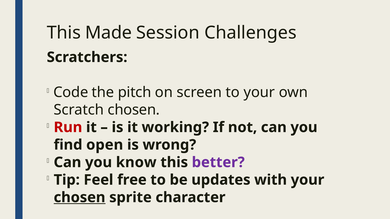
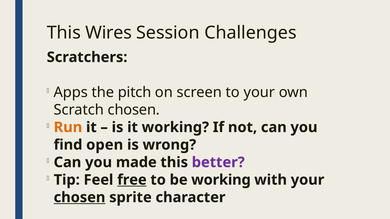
Made: Made -> Wires (109, 33)
Code: Code -> Apps (71, 92)
Run colour: red -> orange (68, 127)
know: know -> made (136, 163)
free underline: none -> present (132, 180)
be updates: updates -> working (221, 180)
